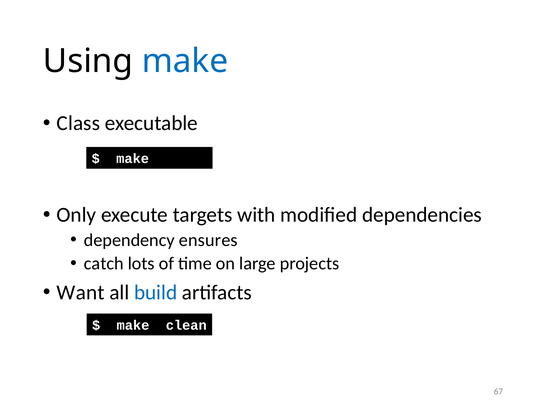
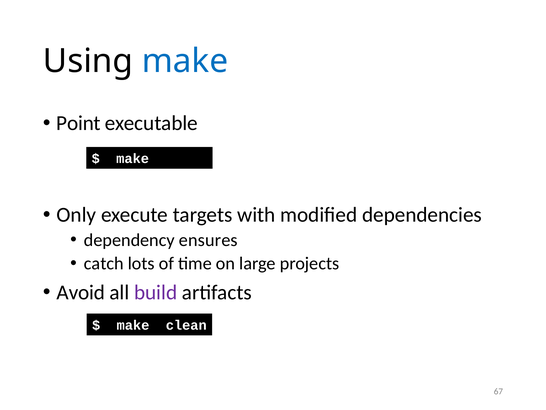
Class: Class -> Point (79, 123)
Want: Want -> Avoid (81, 292)
build colour: blue -> purple (156, 292)
